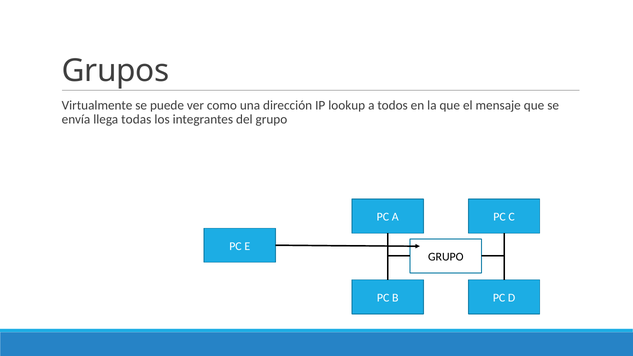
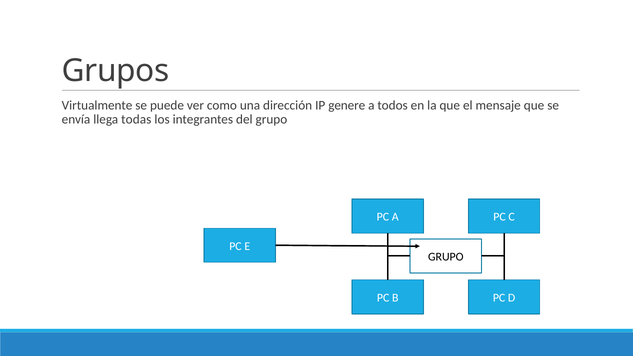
lookup: lookup -> genere (347, 105)
